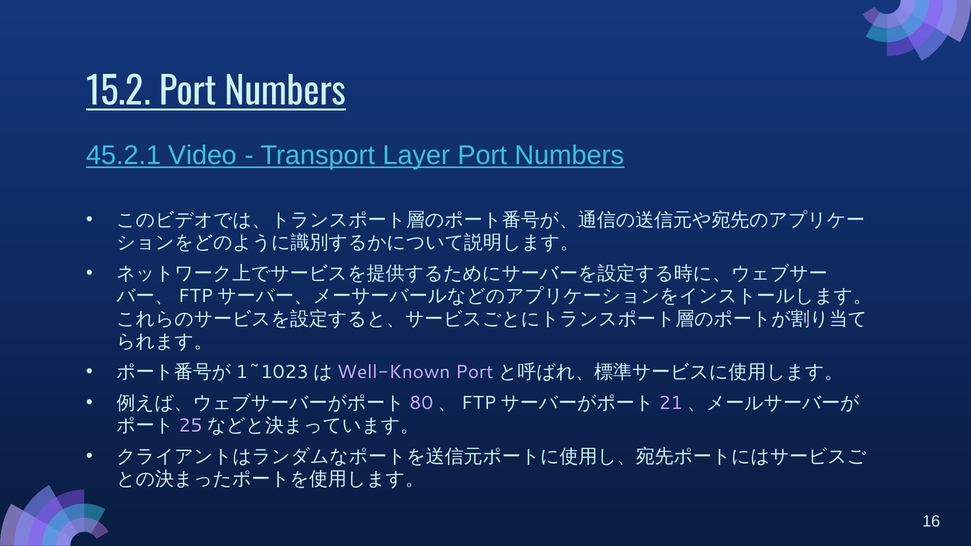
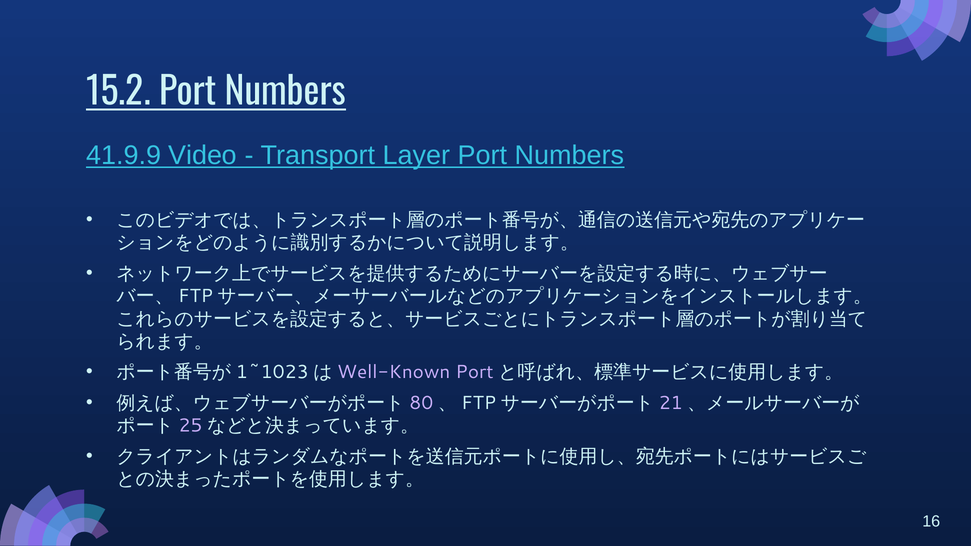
45.2.1: 45.2.1 -> 41.9.9 (124, 155)
